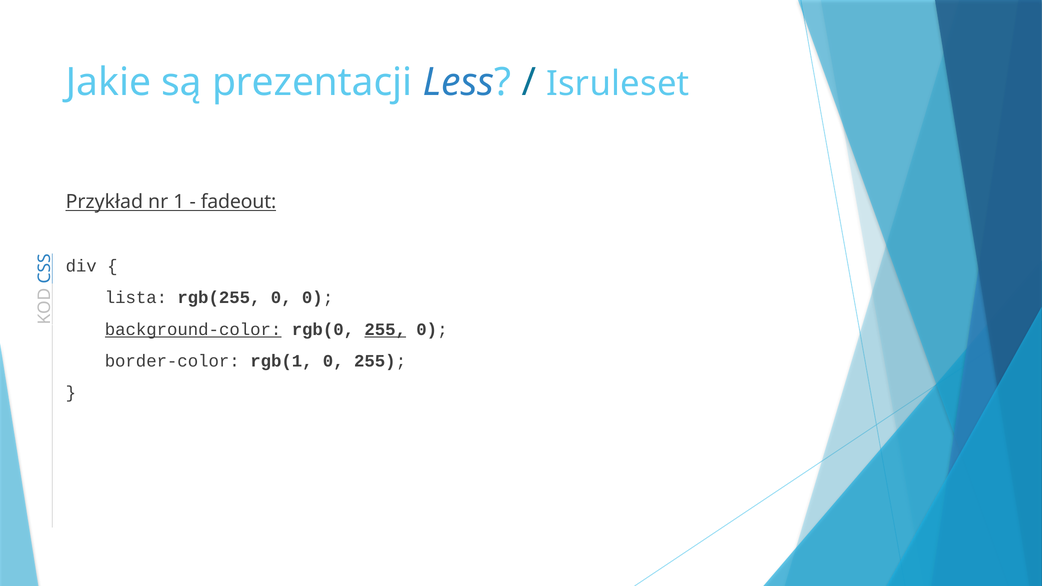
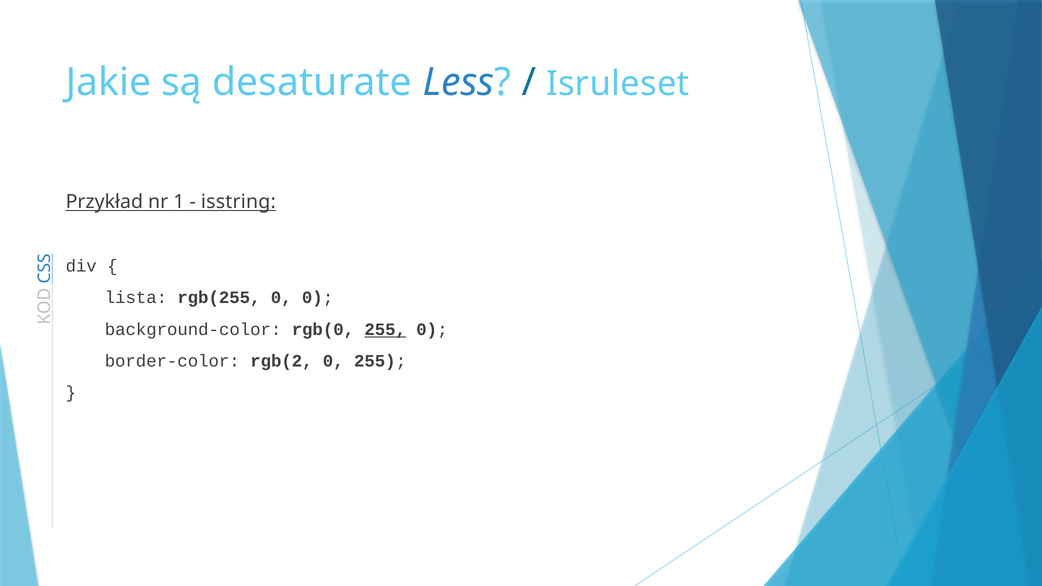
prezentacji: prezentacji -> desaturate (312, 82)
fadeout: fadeout -> isstring (238, 202)
background-color underline: present -> none (193, 329)
rgb(1: rgb(1 -> rgb(2 (281, 361)
